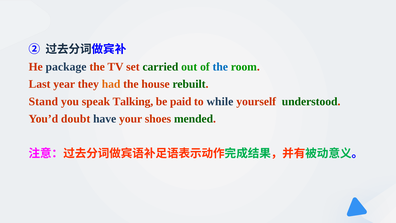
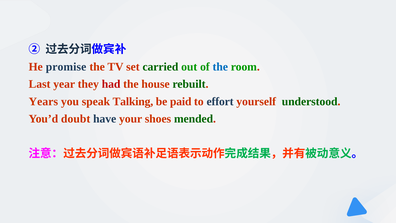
package: package -> promise (66, 67)
had colour: orange -> red (111, 84)
Stand: Stand -> Years (43, 101)
while: while -> effort (220, 101)
